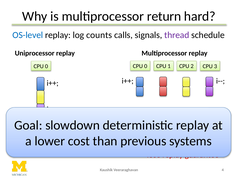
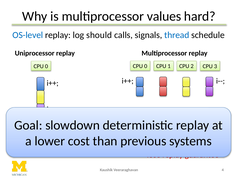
return: return -> values (164, 16)
counts: counts -> should (99, 35)
thread colour: purple -> blue (177, 35)
